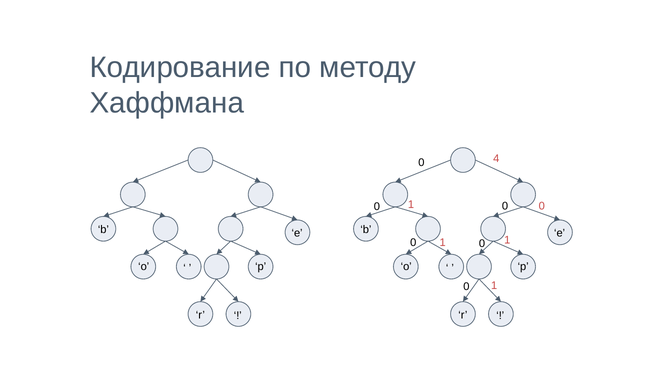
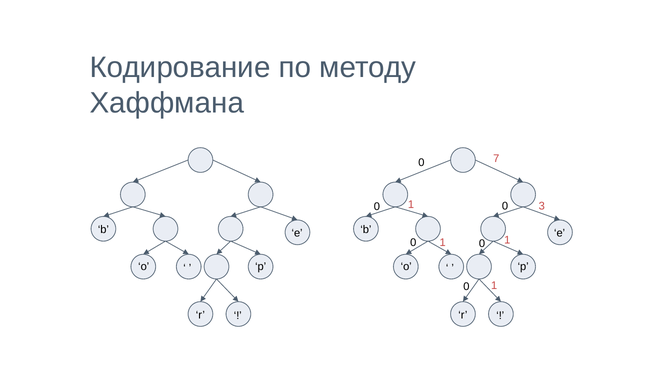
4: 4 -> 7 (496, 158)
0: 0 -> 3 (542, 206)
